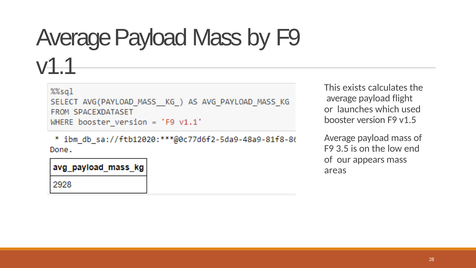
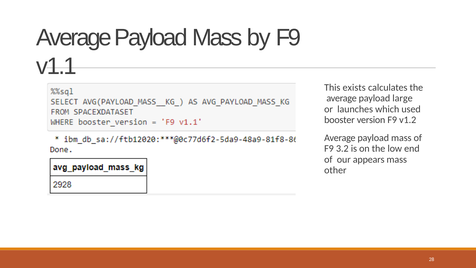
flight: flight -> large (403, 98)
v1.5: v1.5 -> v1.2 (408, 120)
3.5: 3.5 -> 3.2 (342, 148)
areas: areas -> other (335, 170)
